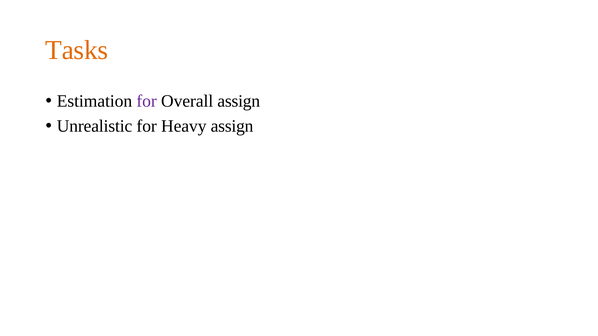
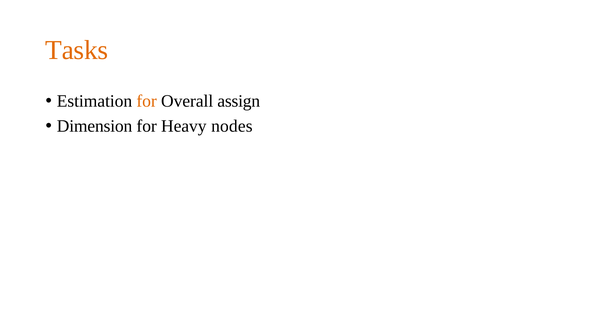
for colour: purple -> orange (147, 101)
Unrealistic: Unrealistic -> Dimension (95, 126)
Heavy assign: assign -> nodes (232, 126)
